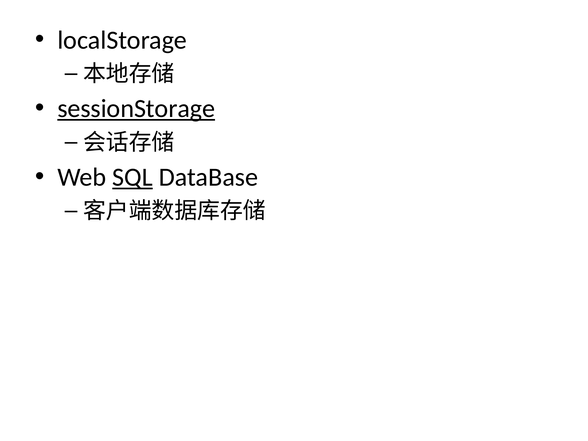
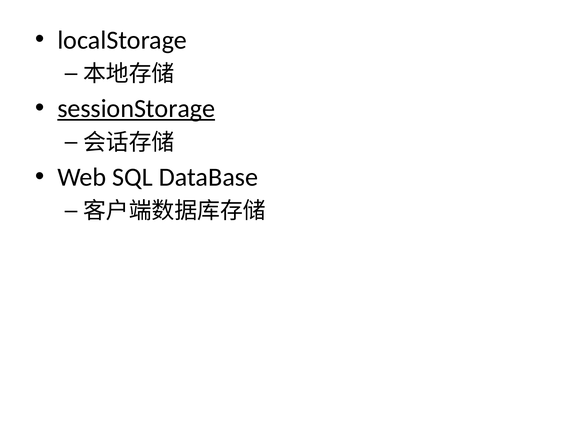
SQL underline: present -> none (133, 177)
